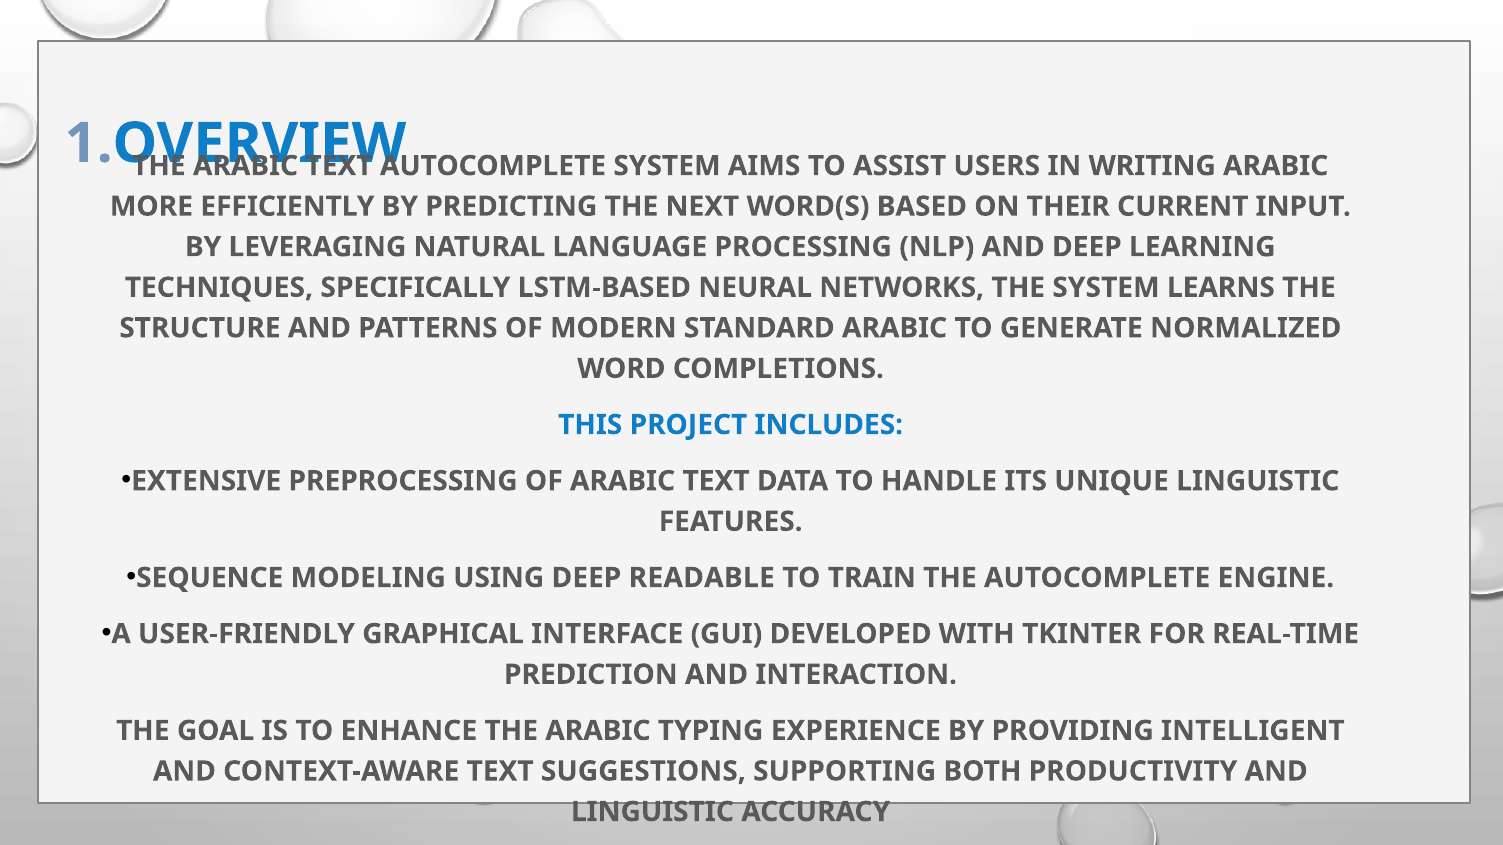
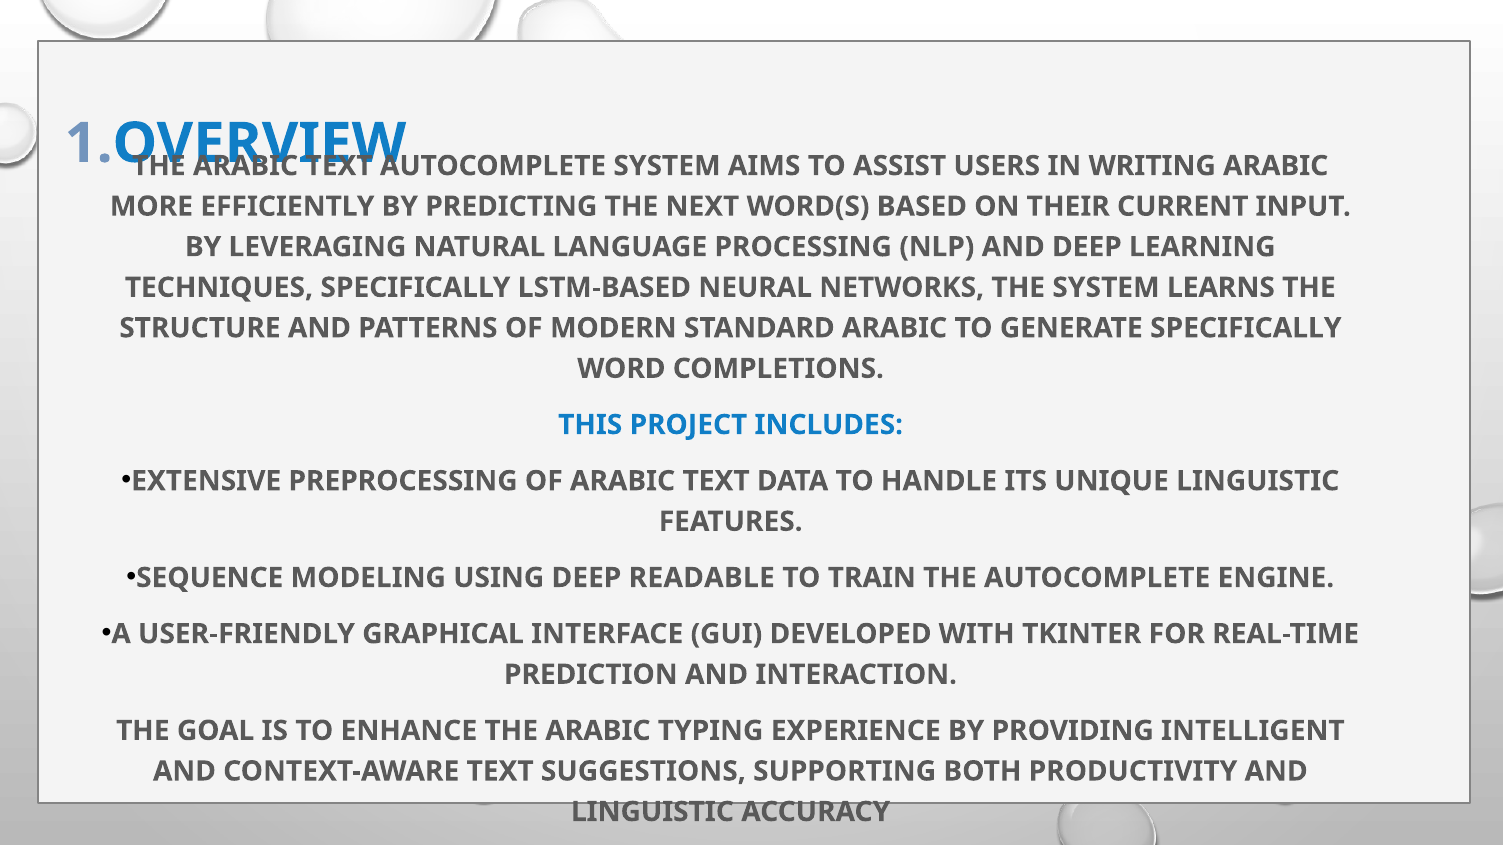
GENERATE NORMALIZED: NORMALIZED -> SPECIFICALLY (1246, 328)
